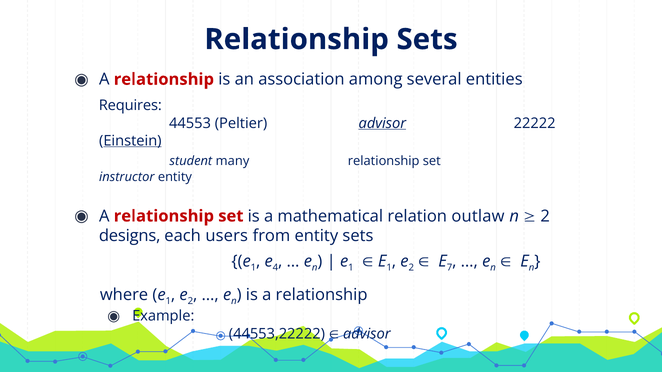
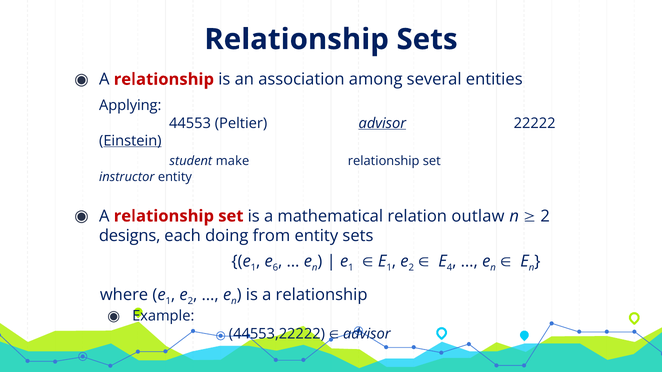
Requires: Requires -> Applying (130, 105)
many: many -> make (233, 161)
users: users -> doing (227, 236)
4: 4 -> 6 (275, 268)
7: 7 -> 4 (450, 268)
